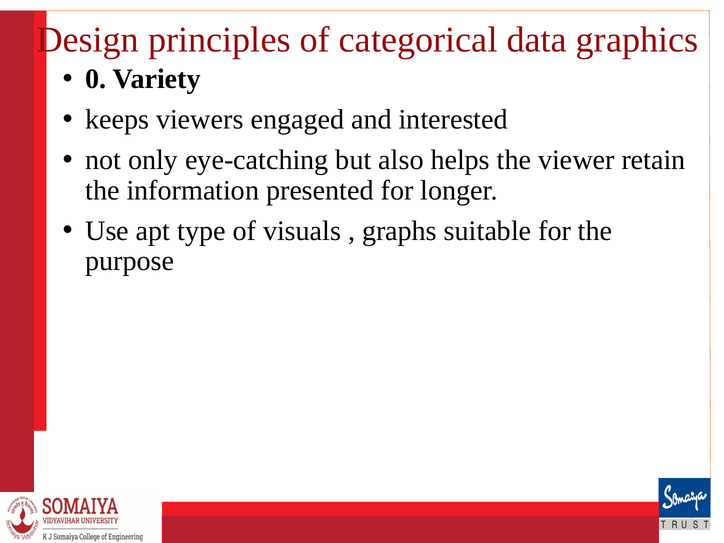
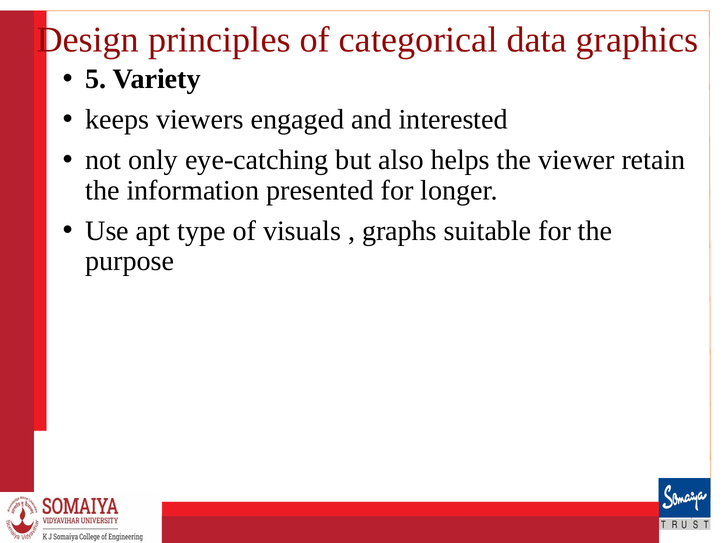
0: 0 -> 5 (96, 79)
